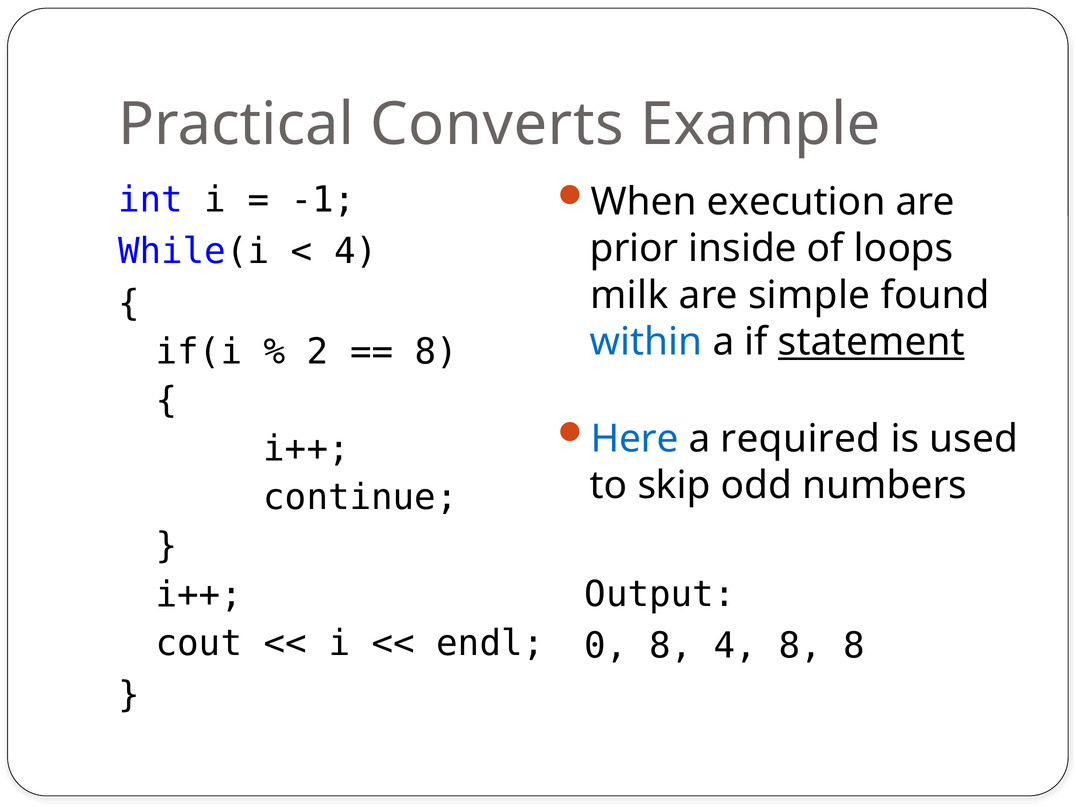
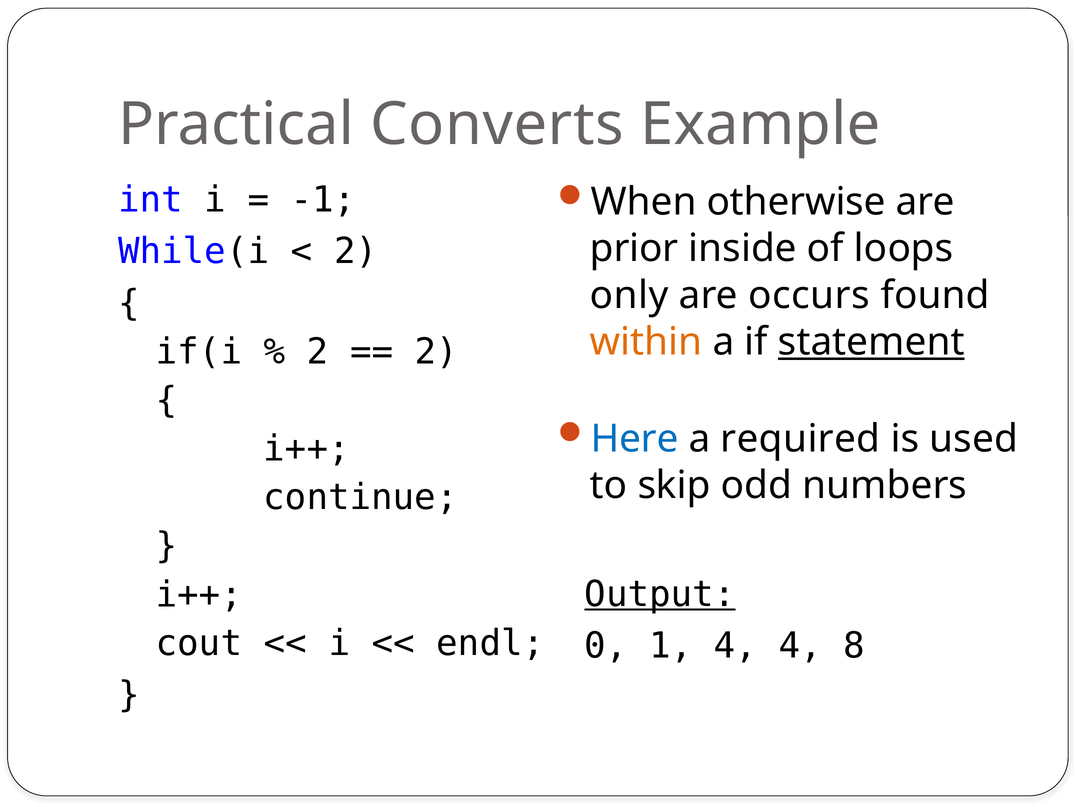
execution: execution -> otherwise (796, 202)
4: 4 -> 2 (356, 251)
milk: milk -> only (629, 295)
simple: simple -> occurs (809, 295)
within colour: blue -> orange (646, 342)
8: 8 -> 2 (436, 352)
Output underline: none -> present (660, 594)
0 8: 8 -> 1 (671, 646)
4 8: 8 -> 4 (800, 646)
